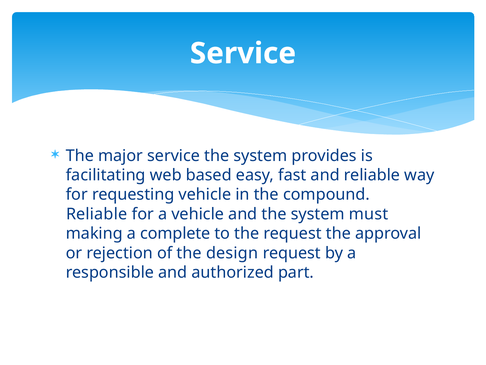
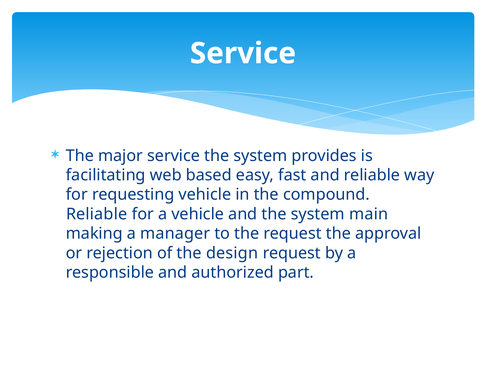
must: must -> main (369, 214)
complete: complete -> manager (175, 233)
